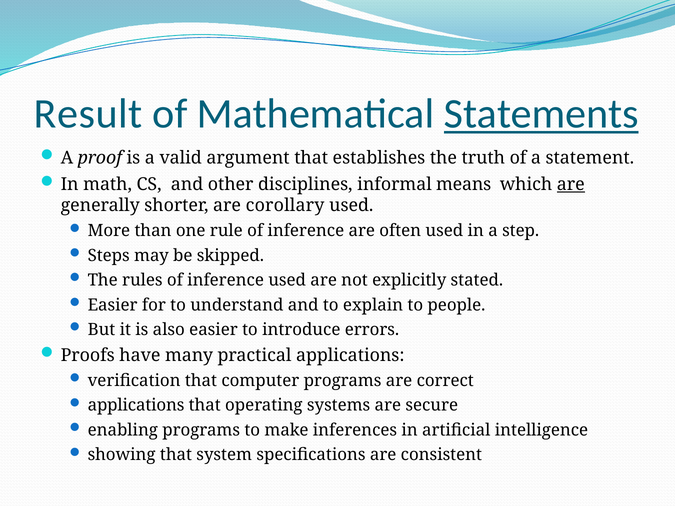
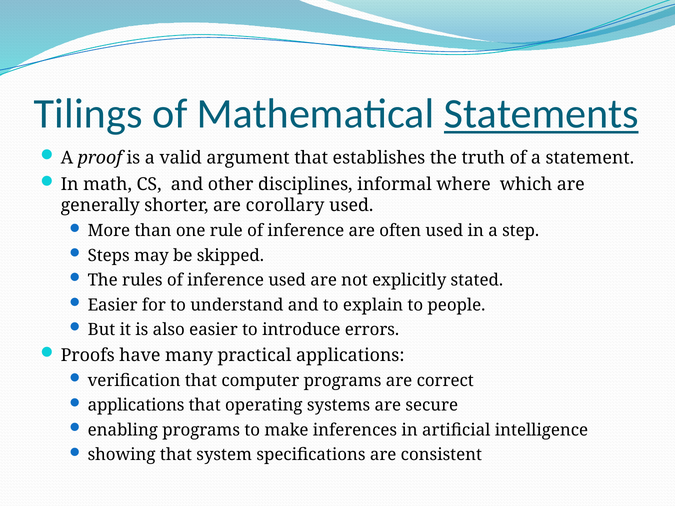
Result: Result -> Tilings (88, 114)
means: means -> where (464, 184)
are underline: present -> none (571, 184)
